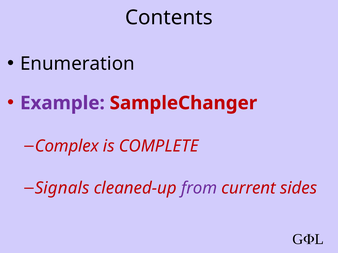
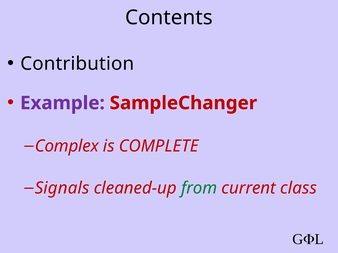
Enumeration: Enumeration -> Contribution (77, 64)
from colour: purple -> green (199, 188)
sides: sides -> class (299, 188)
